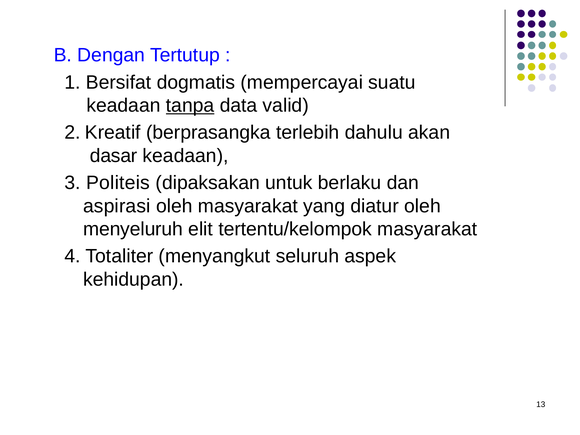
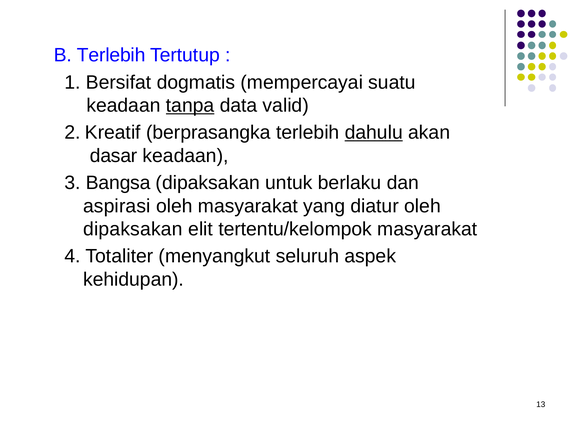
B Dengan: Dengan -> Terlebih (111, 55)
dahulu underline: none -> present (374, 133)
Politeis: Politeis -> Bangsa (118, 183)
menyeluruh: menyeluruh -> dipaksakan (133, 229)
